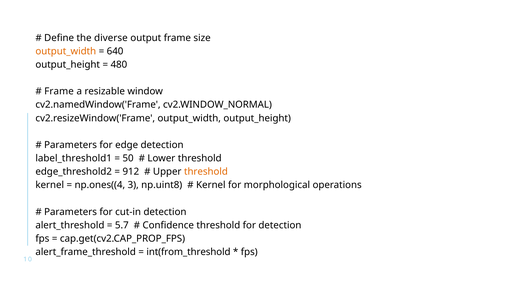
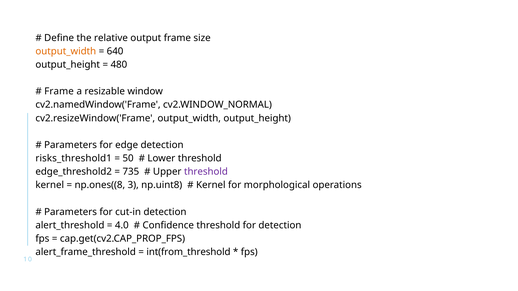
diverse: diverse -> relative (111, 38)
label_threshold1: label_threshold1 -> risks_threshold1 (74, 159)
912: 912 -> 735 (131, 172)
threshold colour: orange -> purple (206, 172)
np.ones((4: np.ones((4 -> np.ones((8 (100, 185)
5.7: 5.7 -> 4.0 (122, 226)
